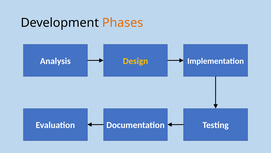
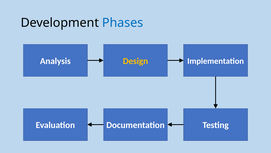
Phases colour: orange -> blue (123, 23)
